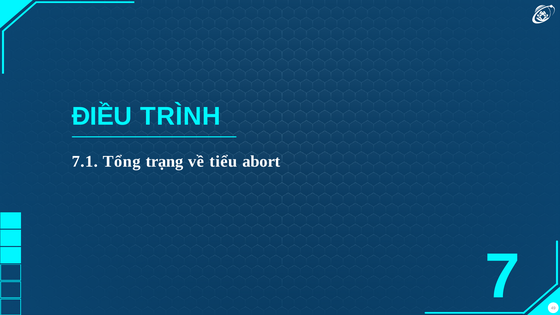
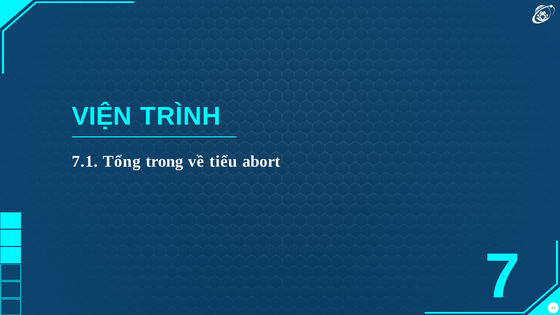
ĐIỀU: ĐIỀU -> VIỆN (102, 116)
trạng: trạng -> trong (165, 161)
